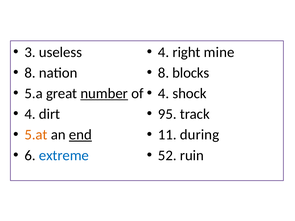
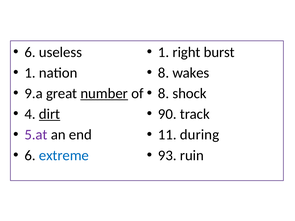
3: 3 -> 6 (30, 52)
4: 4 -> 1 (164, 52)
mine: mine -> burst (219, 52)
8: 8 -> 1 (30, 73)
blocks: blocks -> wakes (191, 73)
5.a: 5.a -> 9.a (34, 94)
4: 4 -> 8 (164, 94)
dirt underline: none -> present (50, 114)
95: 95 -> 90 (167, 114)
5.at colour: orange -> purple (36, 135)
end underline: present -> none (80, 135)
52: 52 -> 93 (167, 156)
